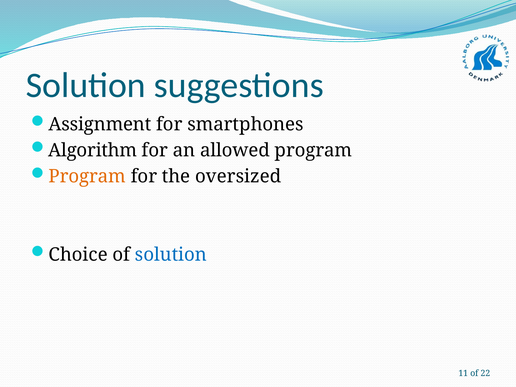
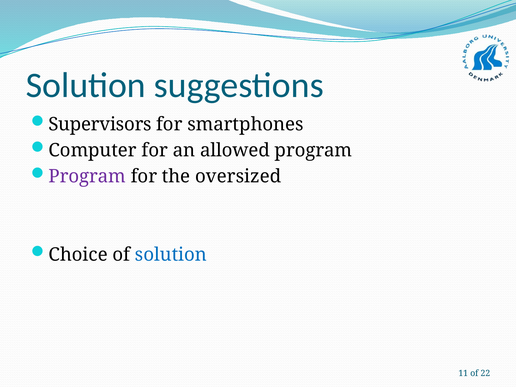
Assignment: Assignment -> Supervisors (100, 124)
Algorithm: Algorithm -> Computer (93, 150)
Program colour: orange -> purple (87, 176)
